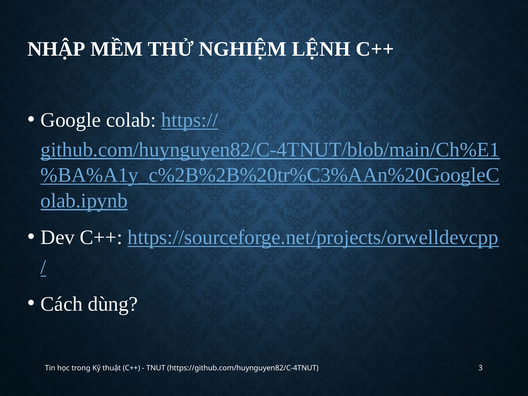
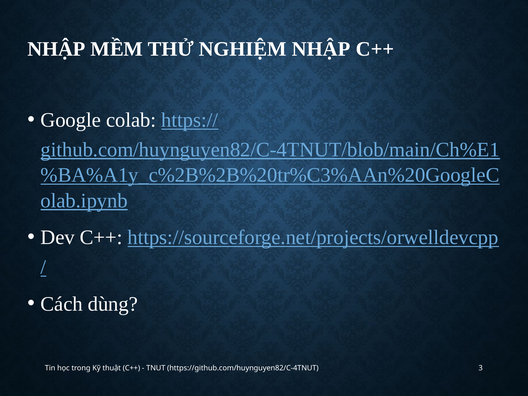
NGHIỆM LỆNH: LỆNH -> NHẬP (321, 49)
